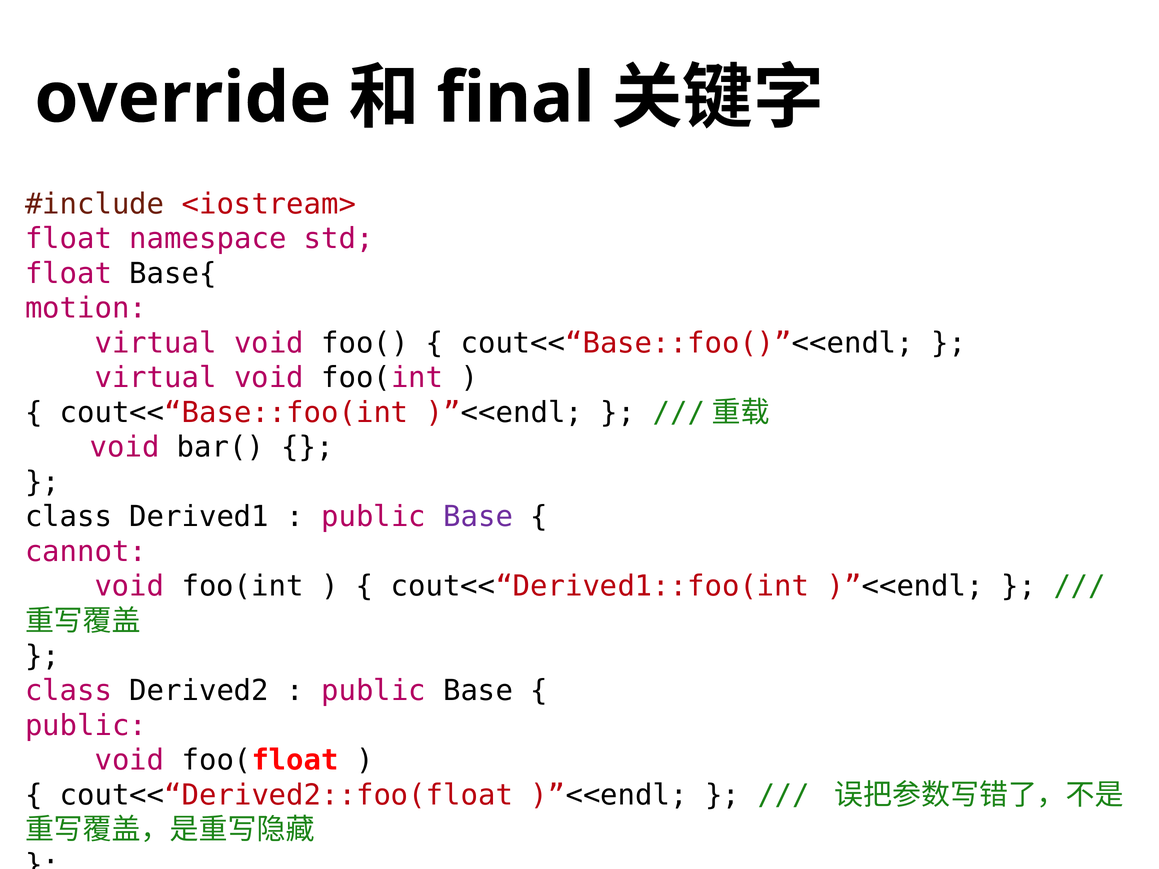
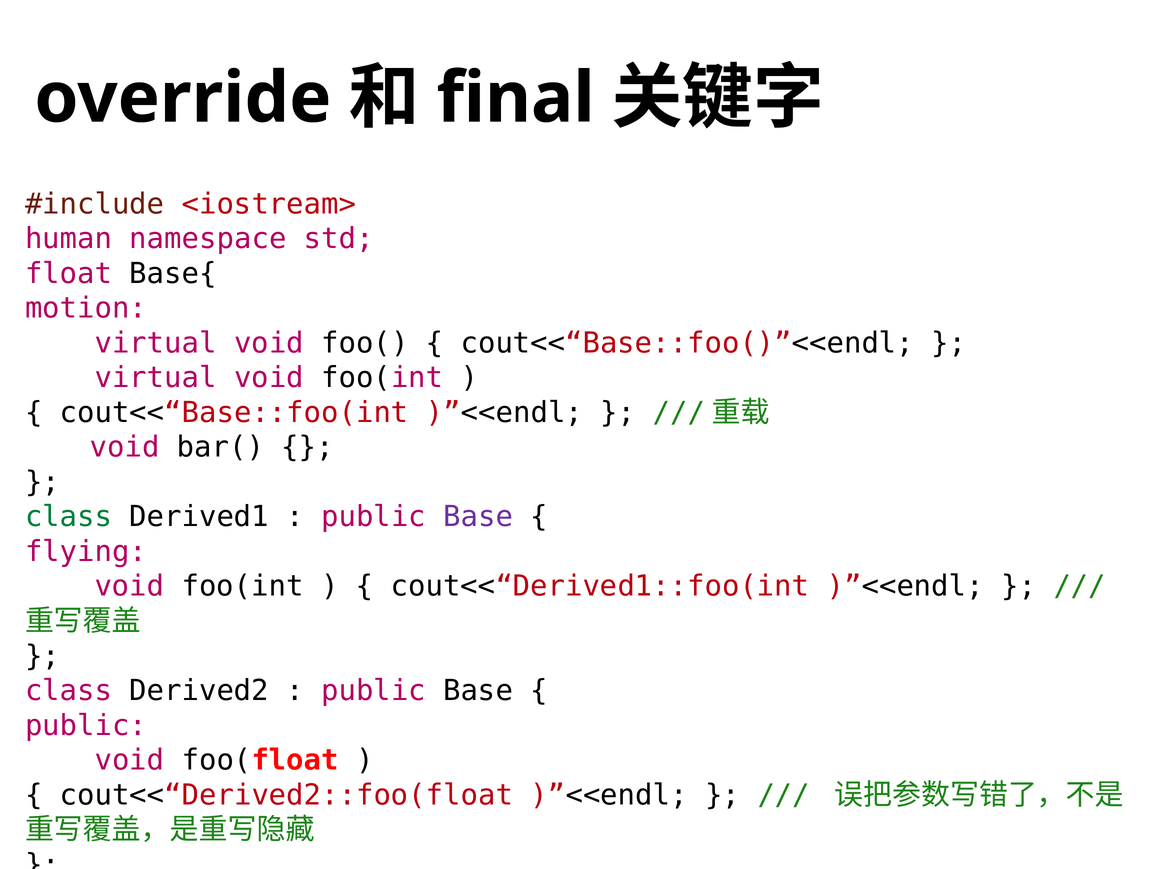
float: float -> human (69, 239)
class colour: black -> green (69, 517)
cannot: cannot -> flying (86, 552)
